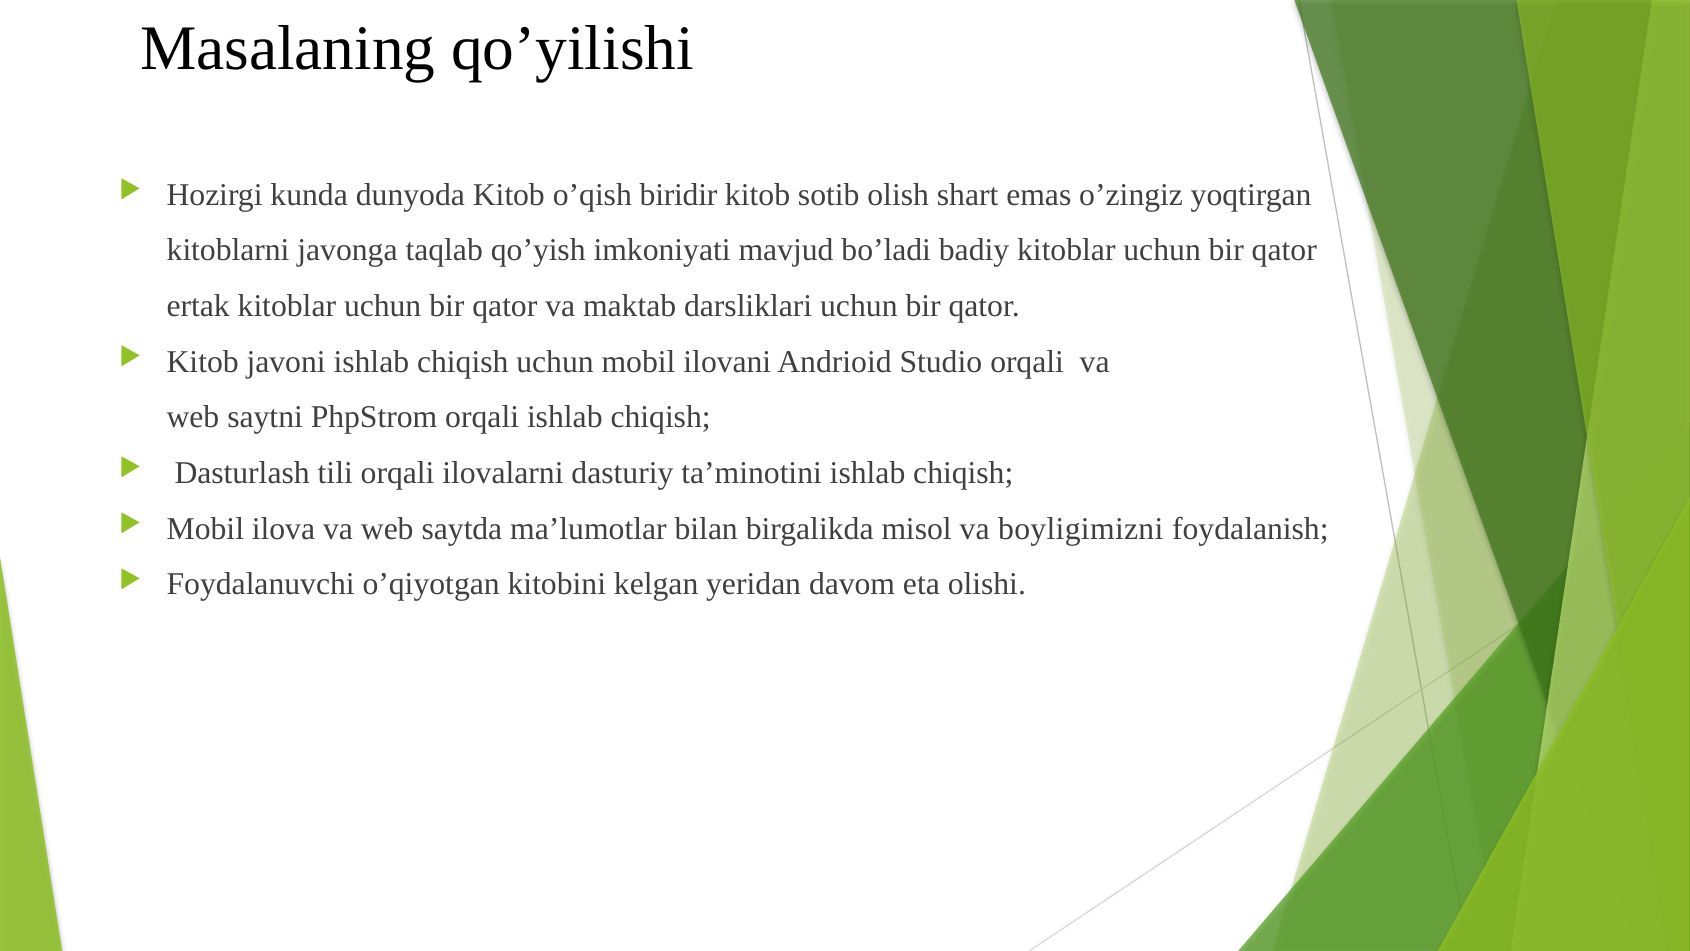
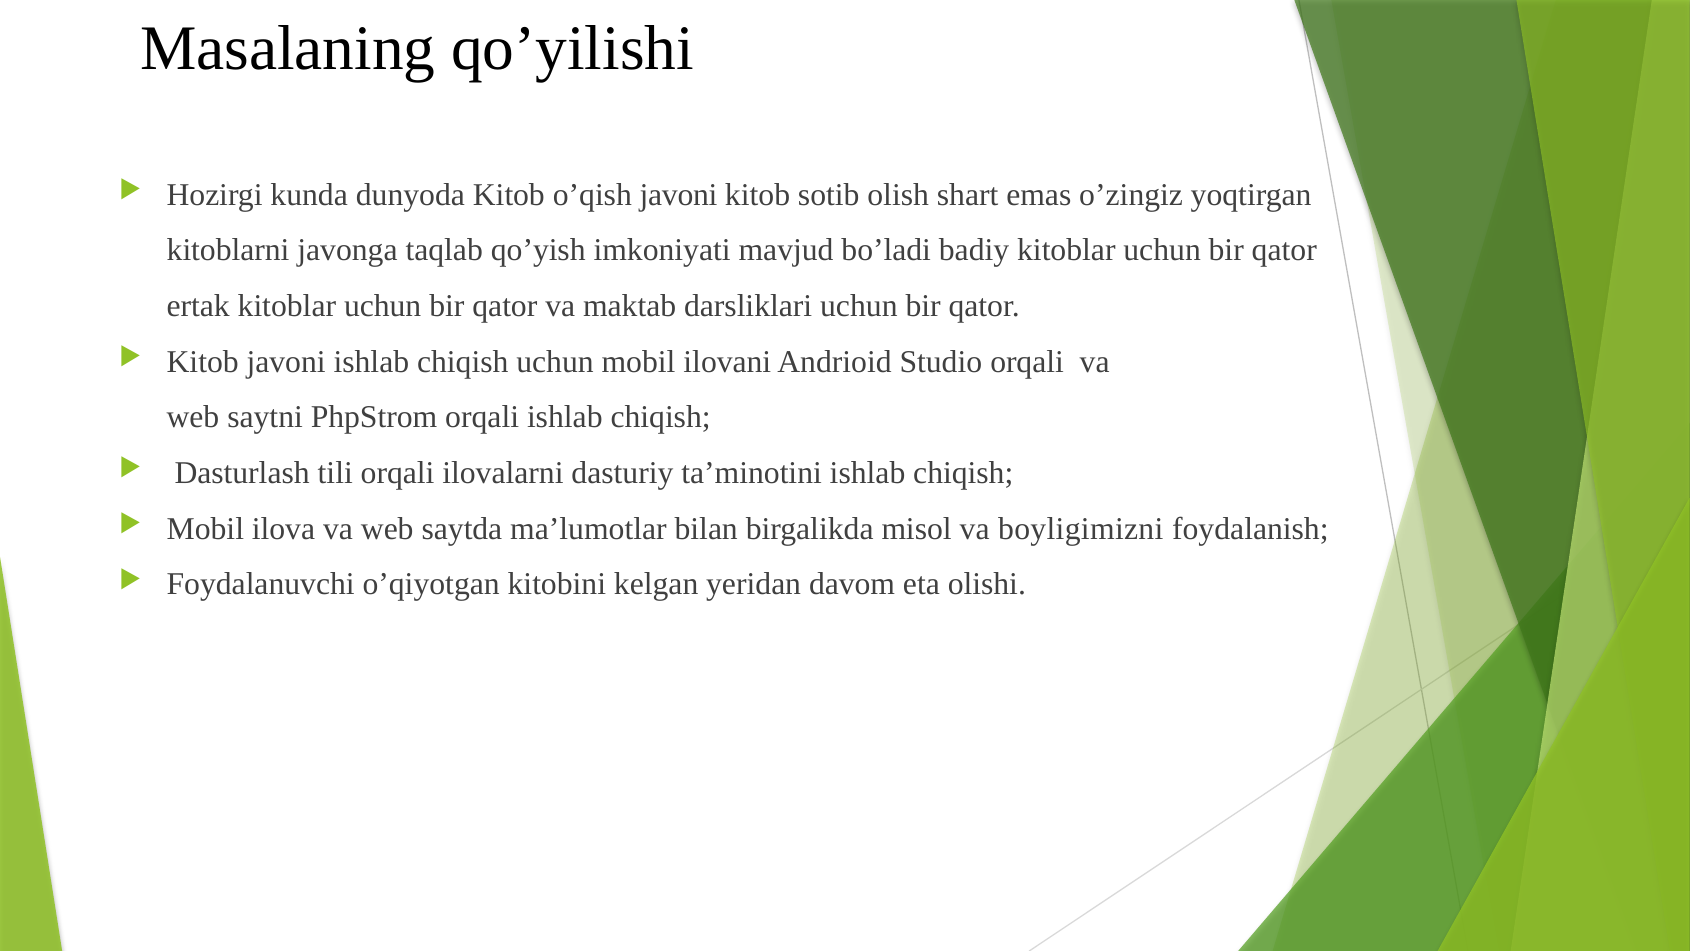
o’qish biridir: biridir -> javoni (679, 195)
